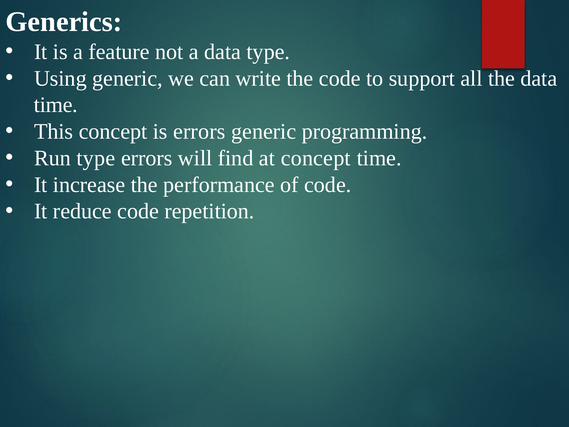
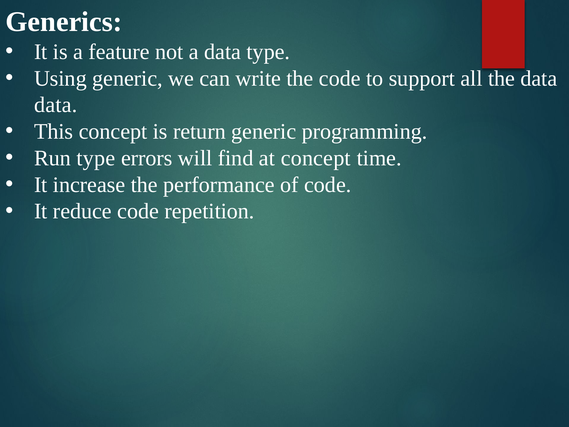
time: time -> data (56, 105)
is errors: errors -> return (199, 131)
